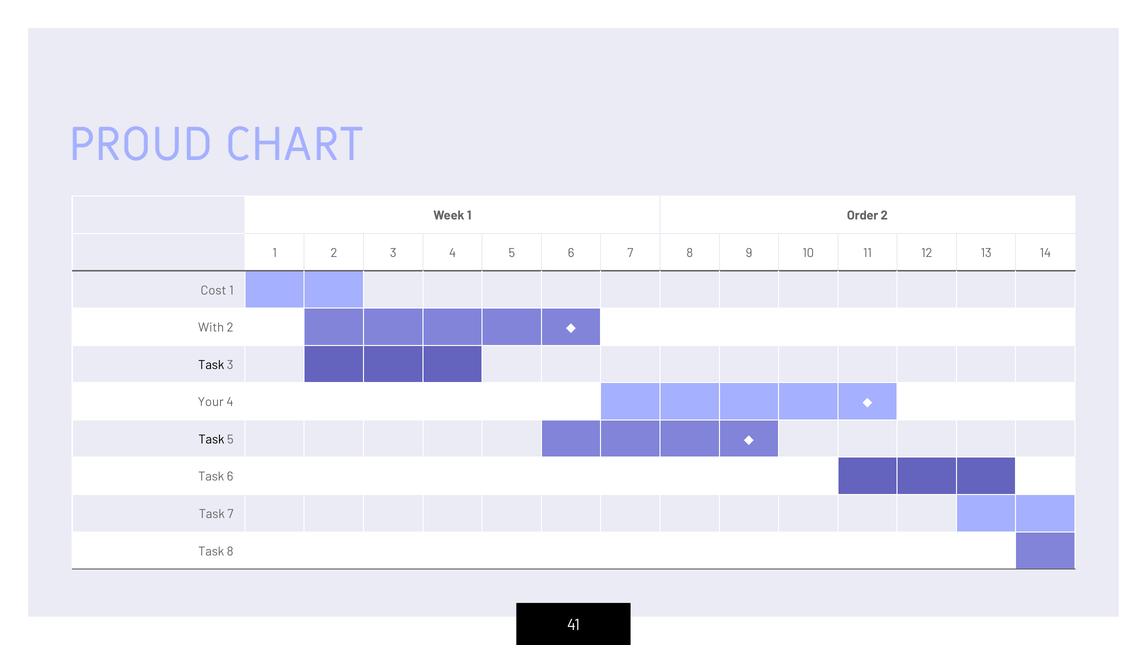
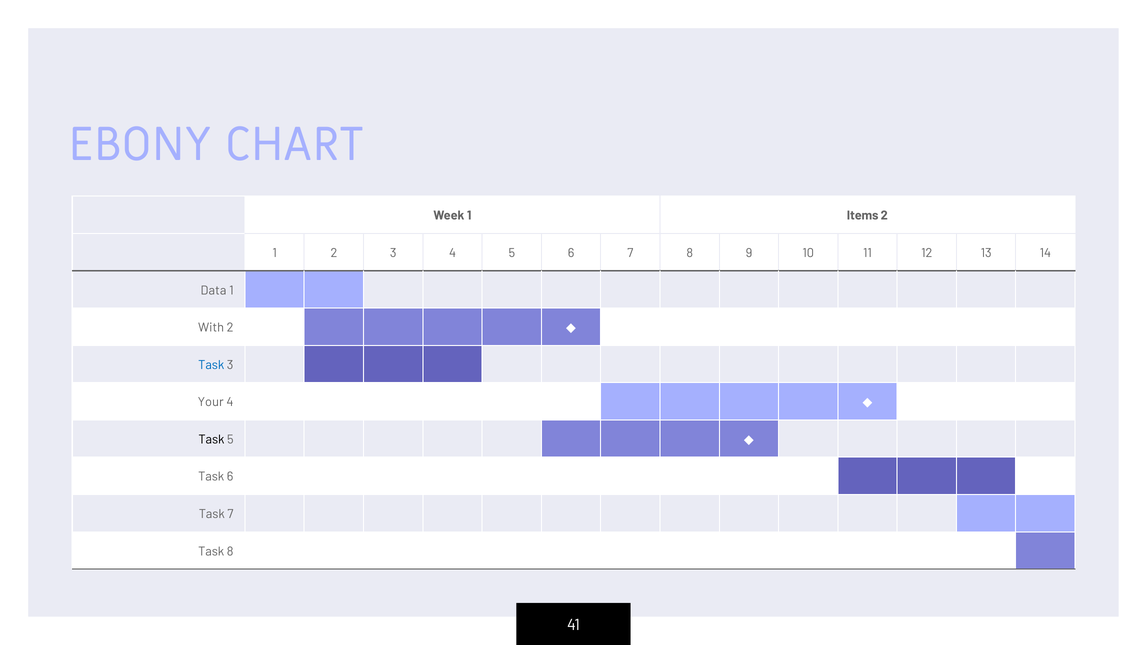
PROUD: PROUD -> EBONY (140, 144)
Order: Order -> Items (863, 216)
Cost: Cost -> Data (213, 290)
Task colour: black -> blue (211, 365)
